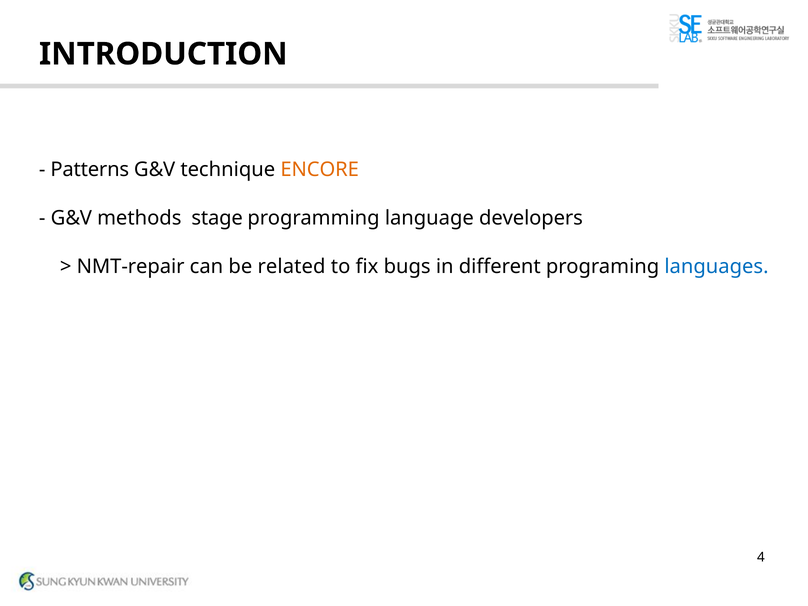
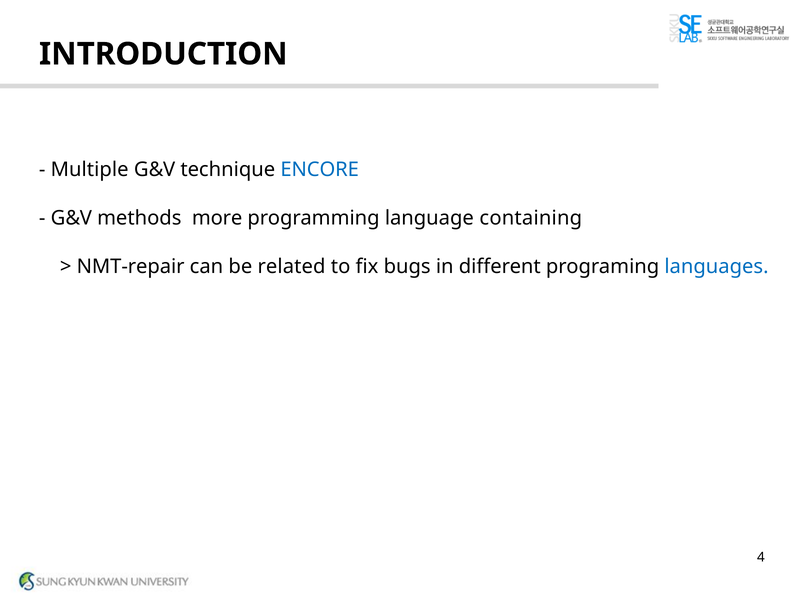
Patterns: Patterns -> Multiple (90, 169)
ENCORE colour: orange -> blue (320, 169)
stage: stage -> more (217, 218)
developers: developers -> containing (531, 218)
